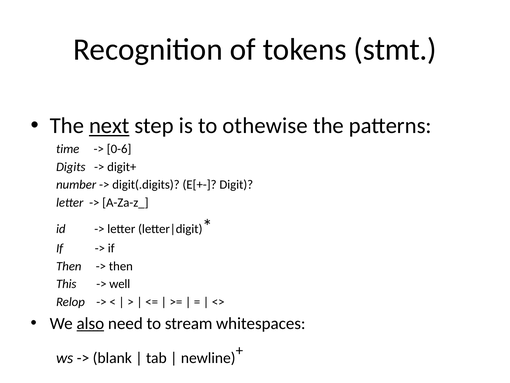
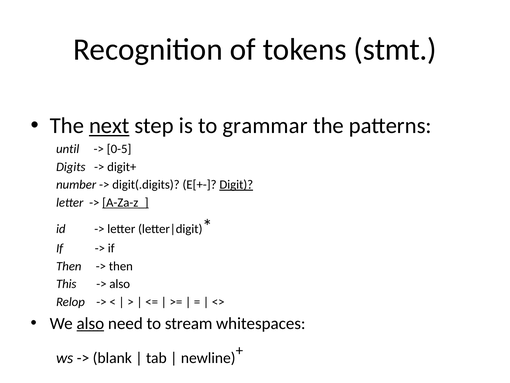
othewise: othewise -> grammar (265, 126)
time: time -> until (68, 149)
0-6: 0-6 -> 0-5 (119, 149)
Digit underline: none -> present (236, 184)
A-Za-z_ underline: none -> present (125, 202)
well: well -> also (120, 284)
